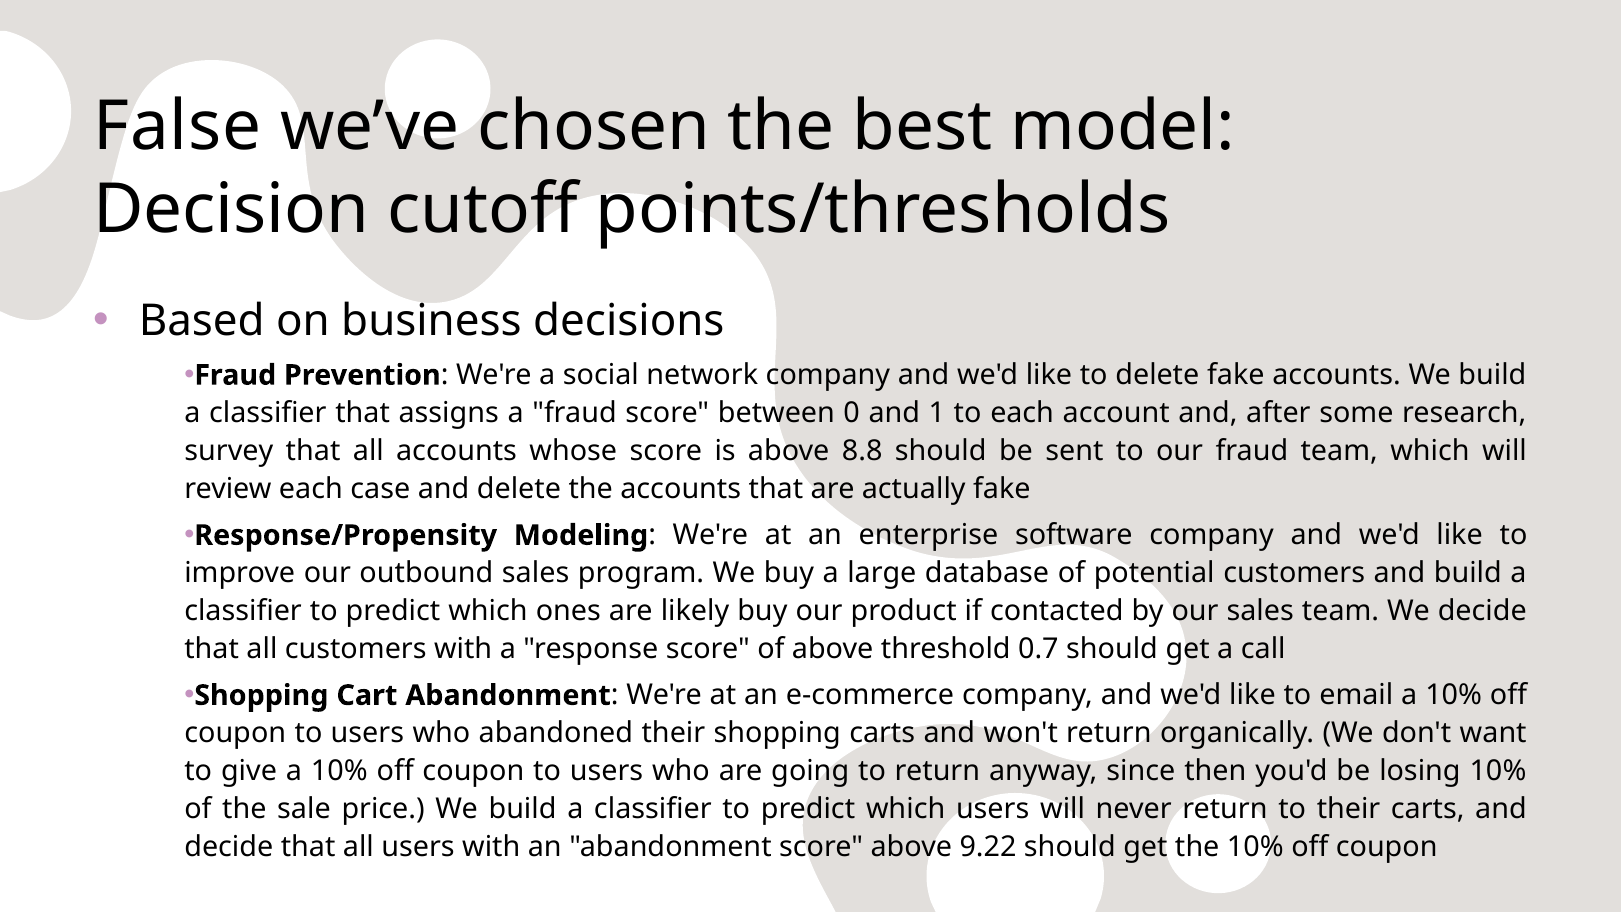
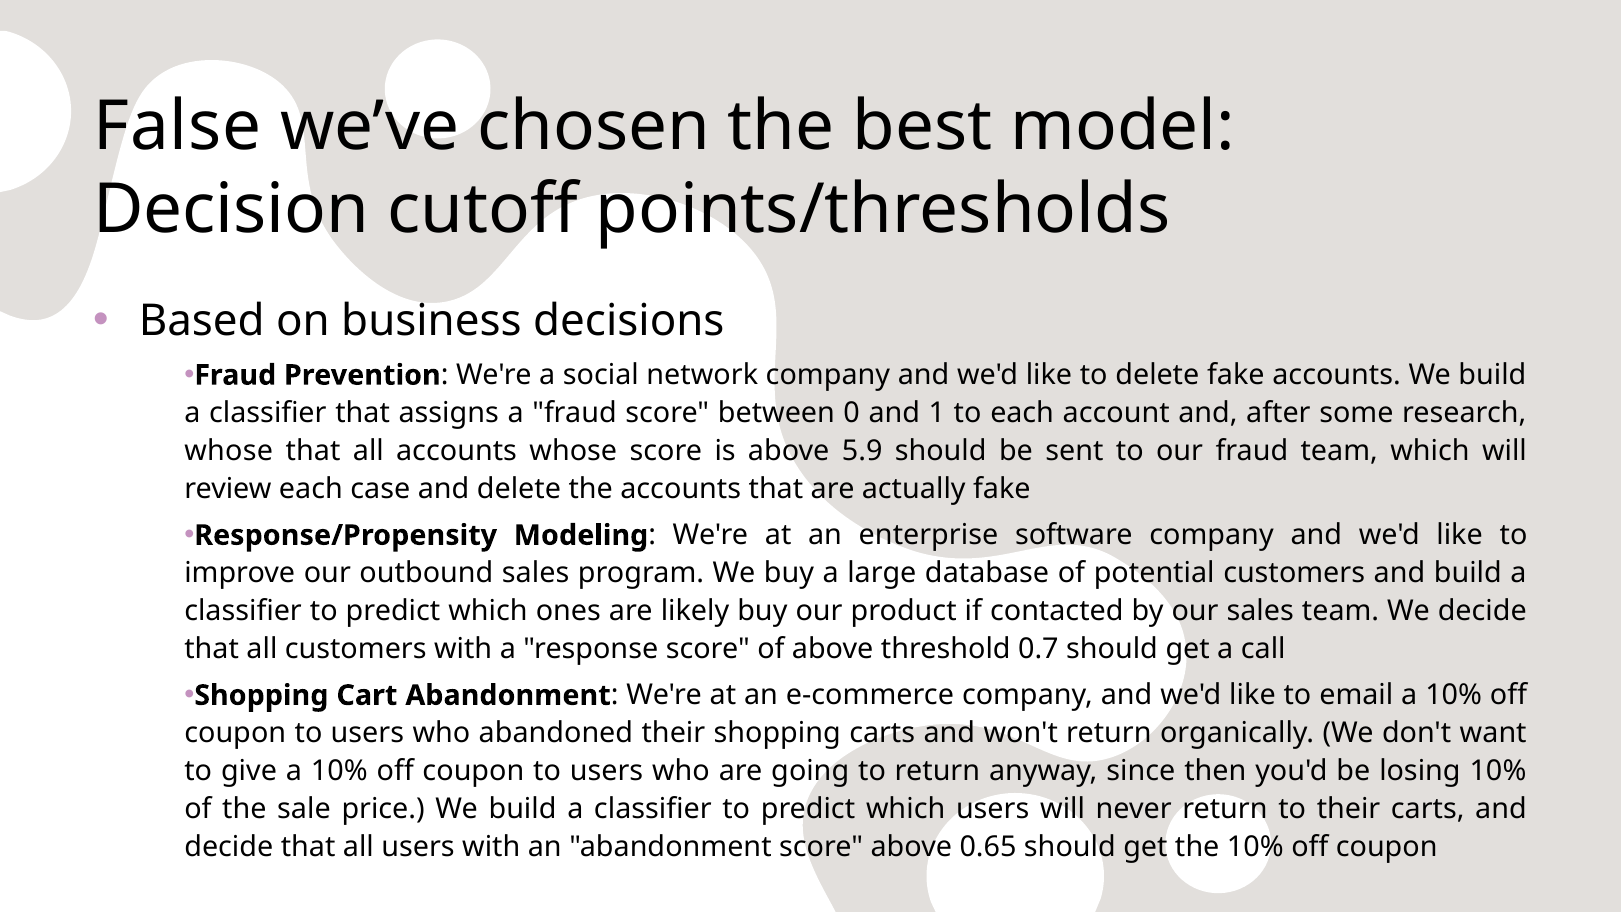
survey: survey -> whose (229, 451)
8.8: 8.8 -> 5.9 (862, 451)
9.22: 9.22 -> 0.65 (988, 847)
